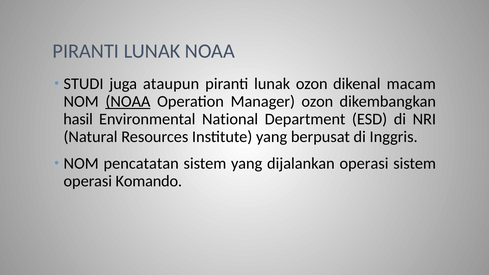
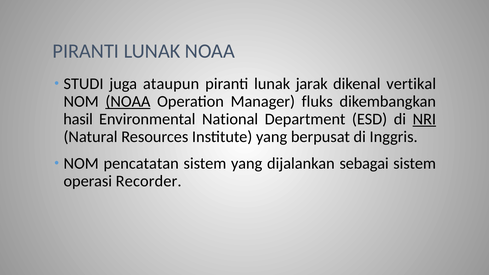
lunak ozon: ozon -> jarak (312, 84)
macam: macam -> vertikal (411, 84)
Manager ozon: ozon -> fluks (317, 102)
NRI underline: none -> present (424, 119)
dijalankan operasi: operasi -> sebagai (364, 164)
Komando: Komando -> Recorder (149, 181)
